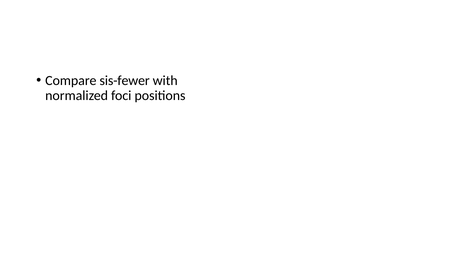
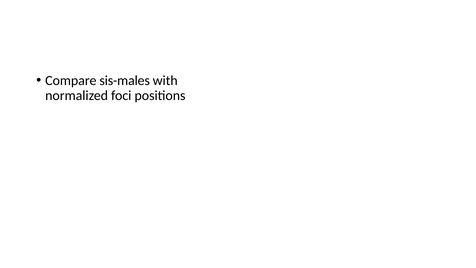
sis-fewer: sis-fewer -> sis-males (125, 80)
